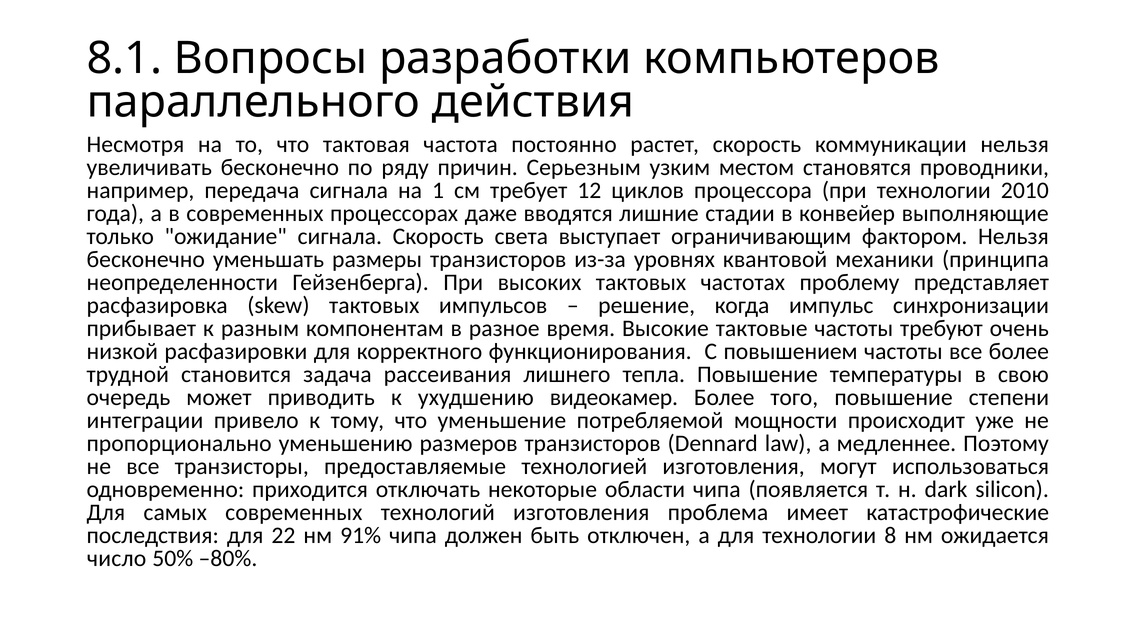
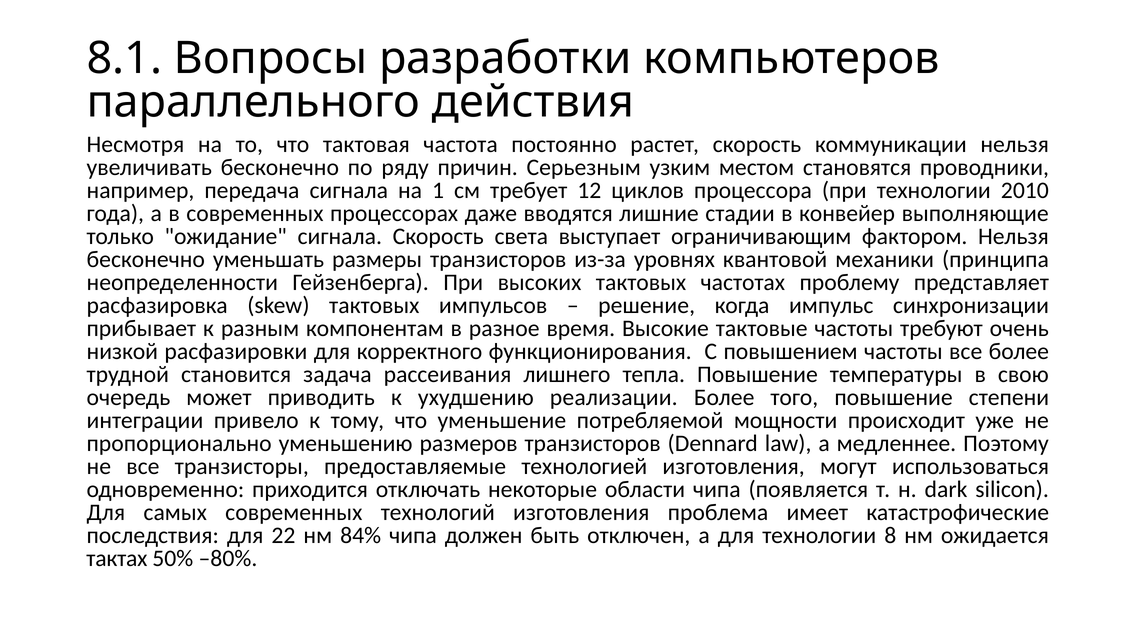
видеокамер: видеокамер -> реализации (614, 397)
91%: 91% -> 84% (361, 535)
число: число -> тактах (117, 558)
